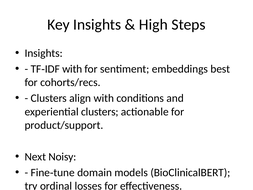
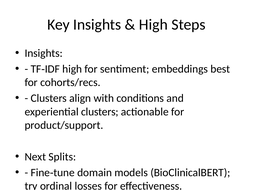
with: with -> high (72, 69)
Noisy: Noisy -> Splits (62, 157)
